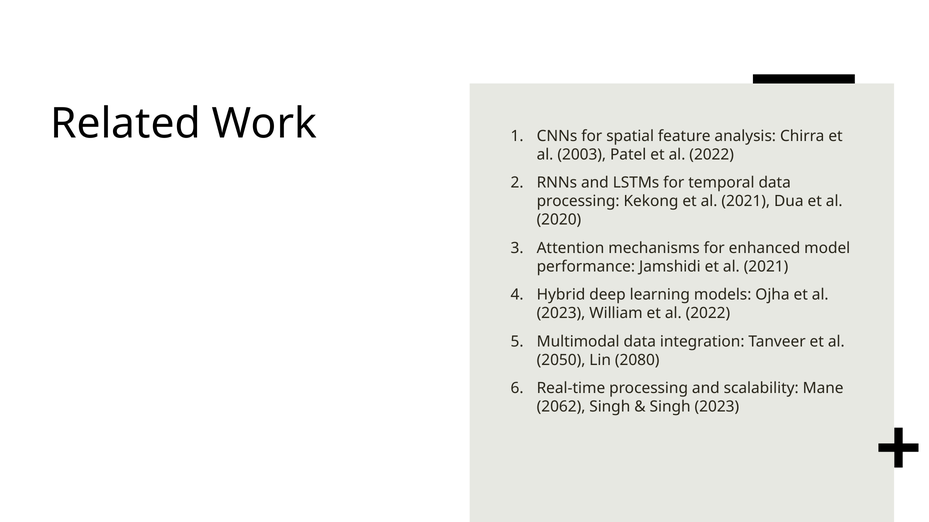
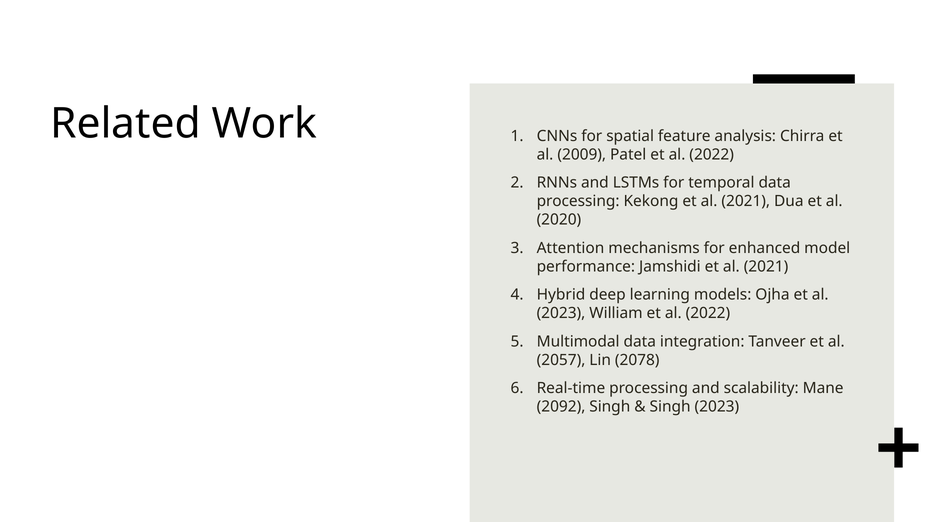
2003: 2003 -> 2009 (582, 155)
2050: 2050 -> 2057 (561, 360)
2080: 2080 -> 2078 (637, 360)
2062: 2062 -> 2092 (561, 407)
